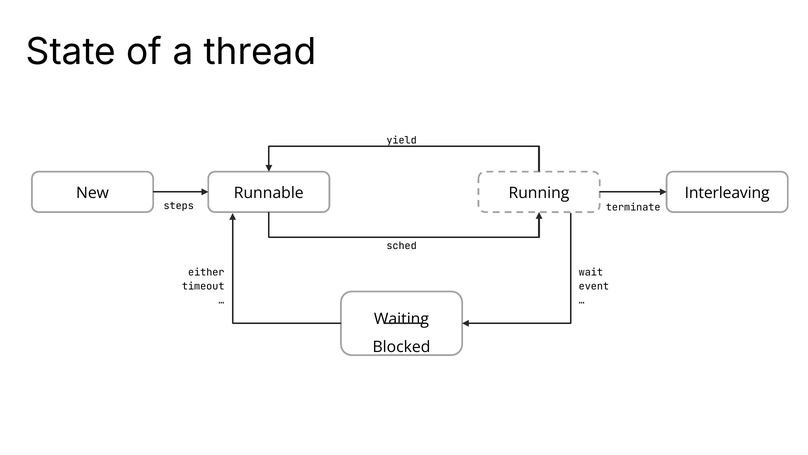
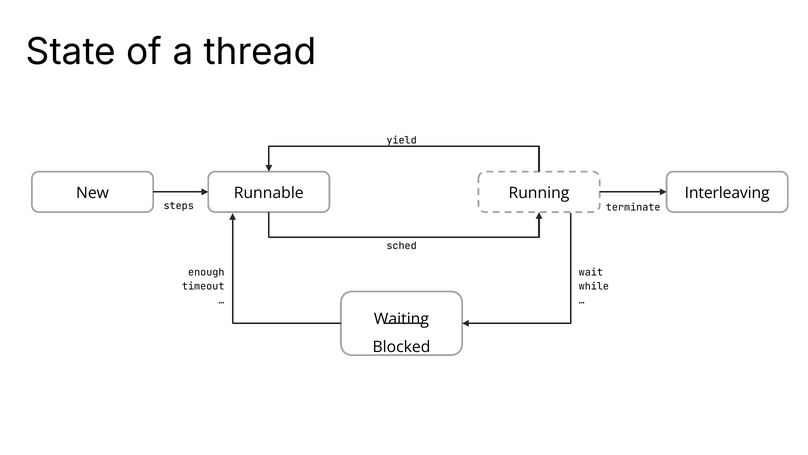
either: either -> enough (206, 272)
event: event -> while (594, 286)
